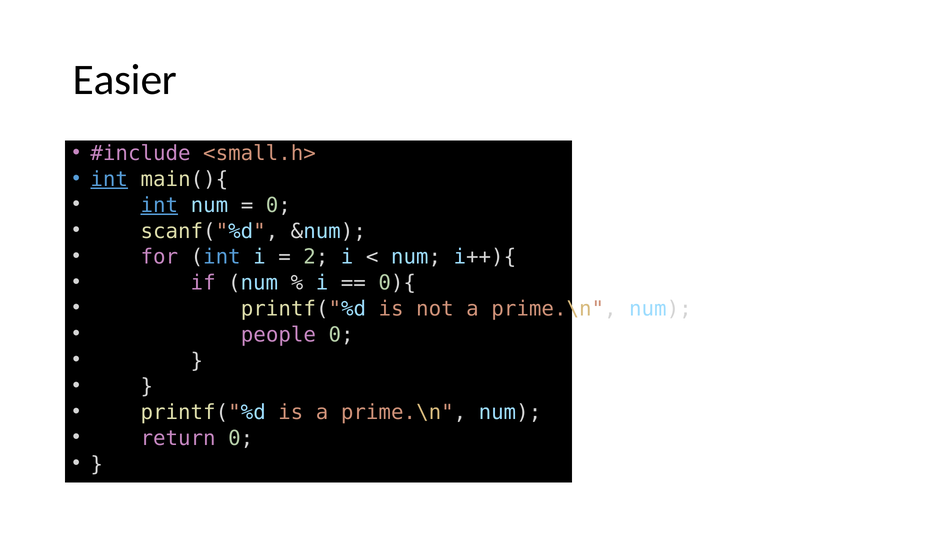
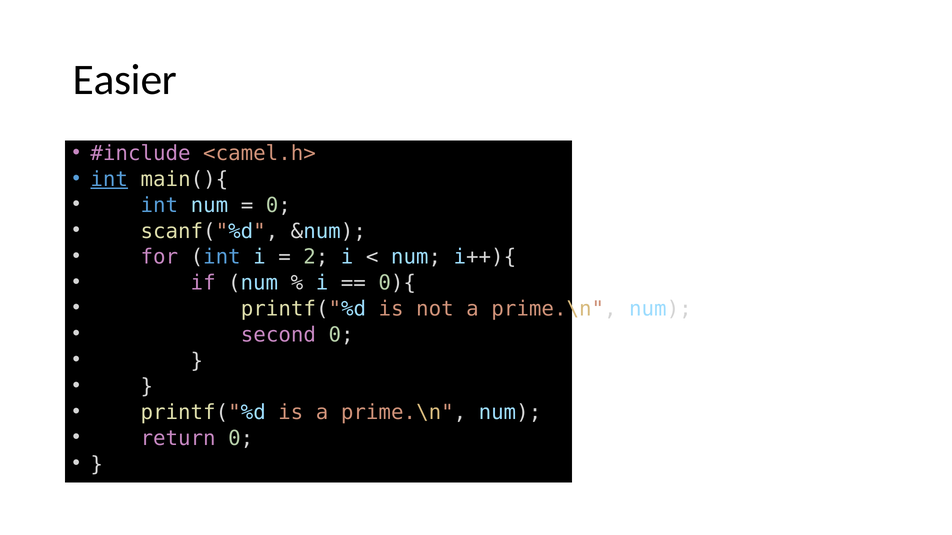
<small.h>: <small.h> -> <camel.h> (259, 154)
int underline: present -> none (159, 205)
people: people -> second (278, 335)
